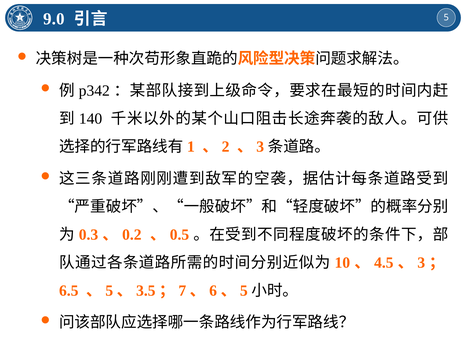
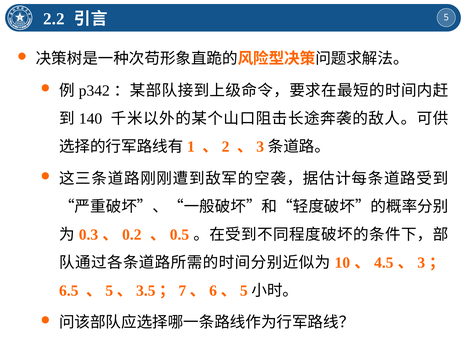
9.0: 9.0 -> 2.2 (54, 19)
